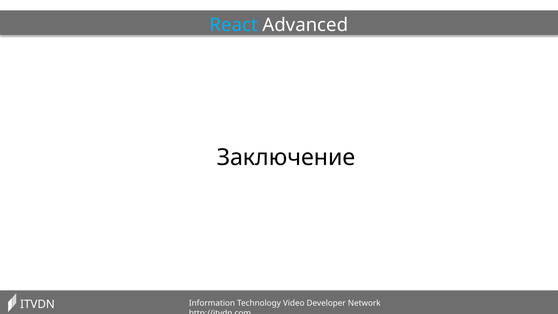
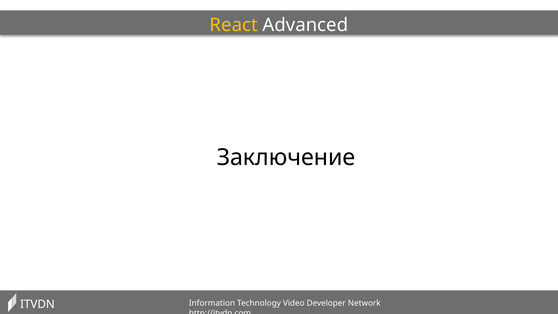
React colour: light blue -> yellow (234, 25)
